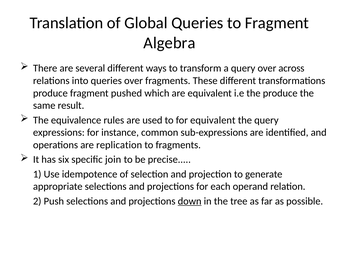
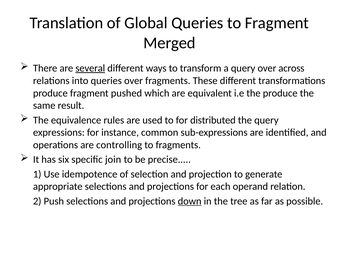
Algebra: Algebra -> Merged (170, 43)
several underline: none -> present (90, 68)
for equivalent: equivalent -> distributed (213, 120)
replication: replication -> controlling (119, 145)
